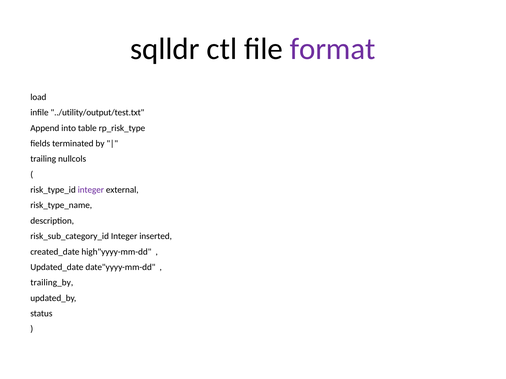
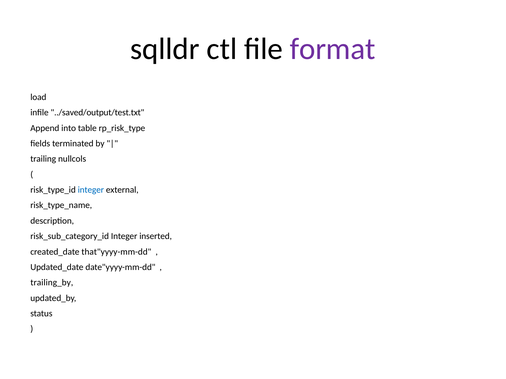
../utility/output/test.txt: ../utility/output/test.txt -> ../saved/output/test.txt (97, 113)
integer colour: purple -> blue (91, 190)
high"yyyy-mm-dd: high"yyyy-mm-dd -> that"yyyy-mm-dd (116, 252)
